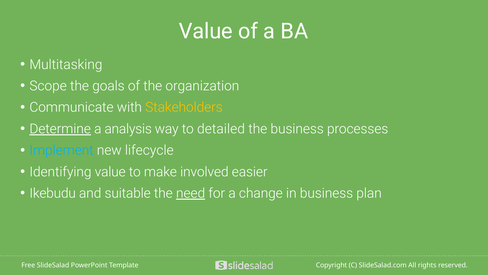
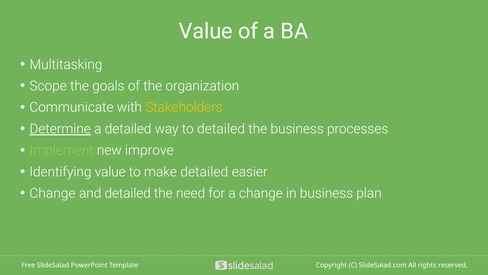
a analysis: analysis -> detailed (128, 129)
Implement colour: light blue -> light green (62, 150)
lifecycle: lifecycle -> improve (149, 150)
make involved: involved -> detailed (204, 172)
Ikebudu: Ikebudu -> Change (53, 193)
and suitable: suitable -> detailed (128, 193)
need underline: present -> none (191, 193)
